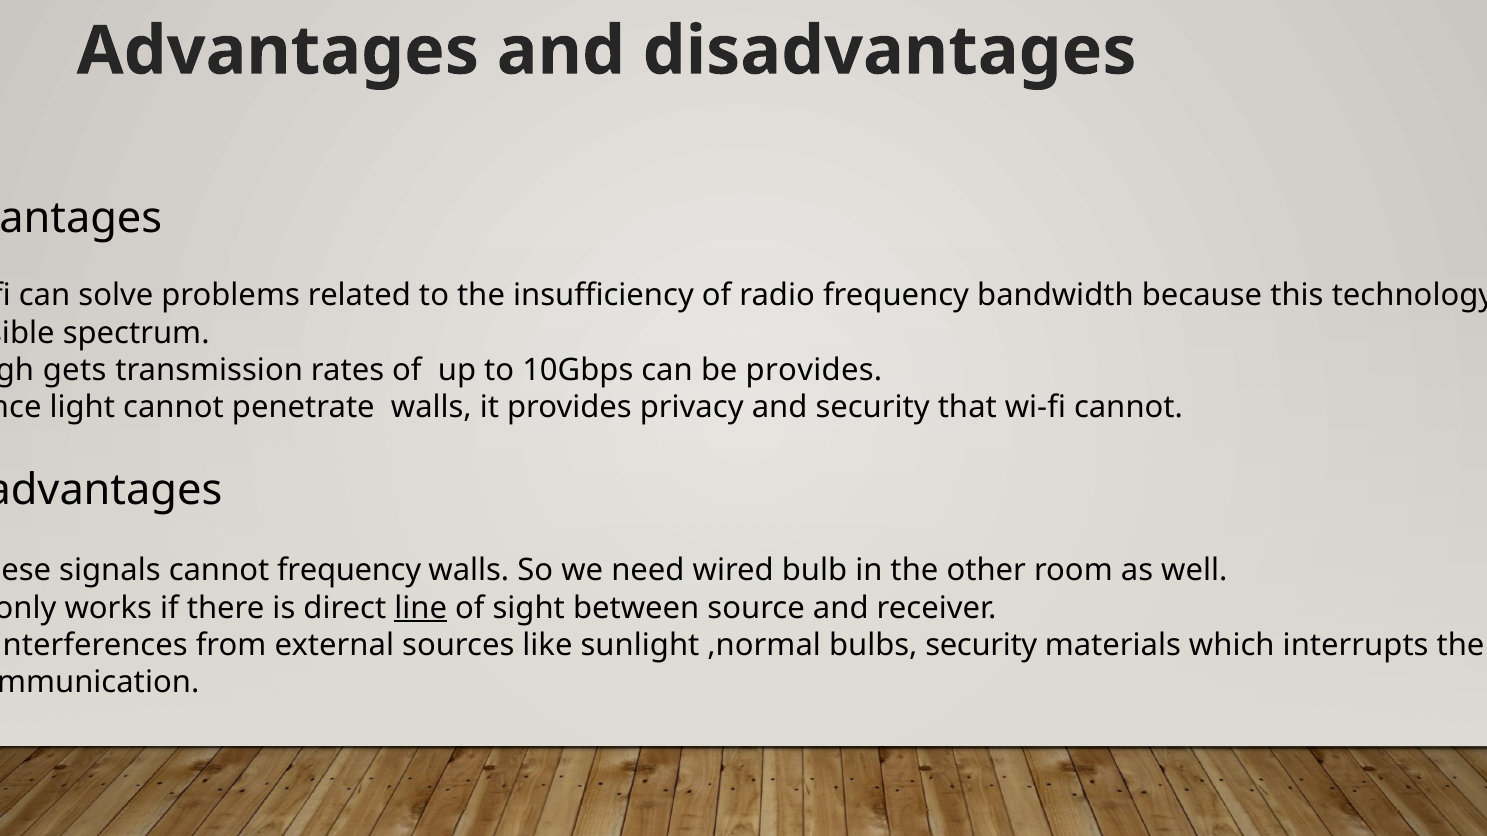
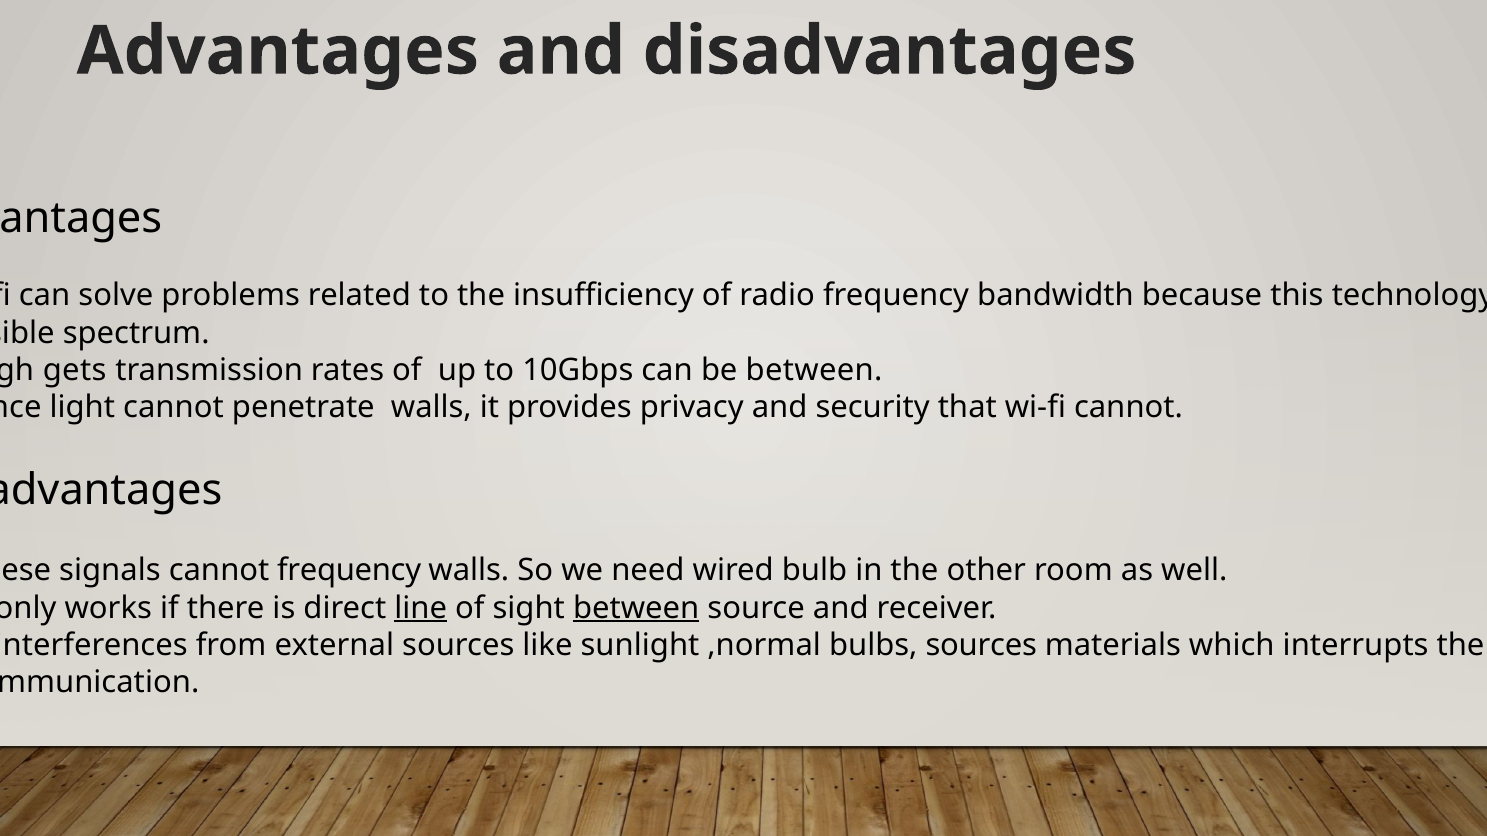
be provides: provides -> between (814, 370)
between underline: none -> present (636, 608)
bulbs security: security -> sources (981, 645)
